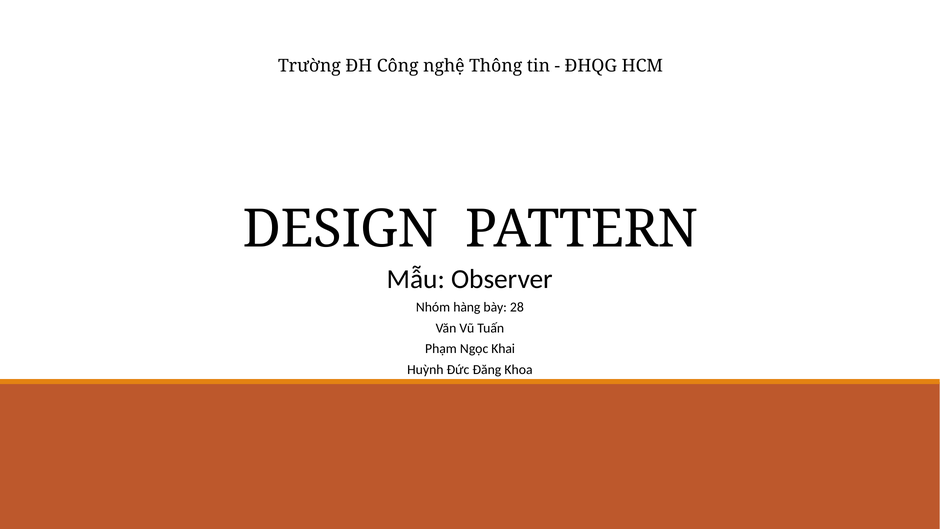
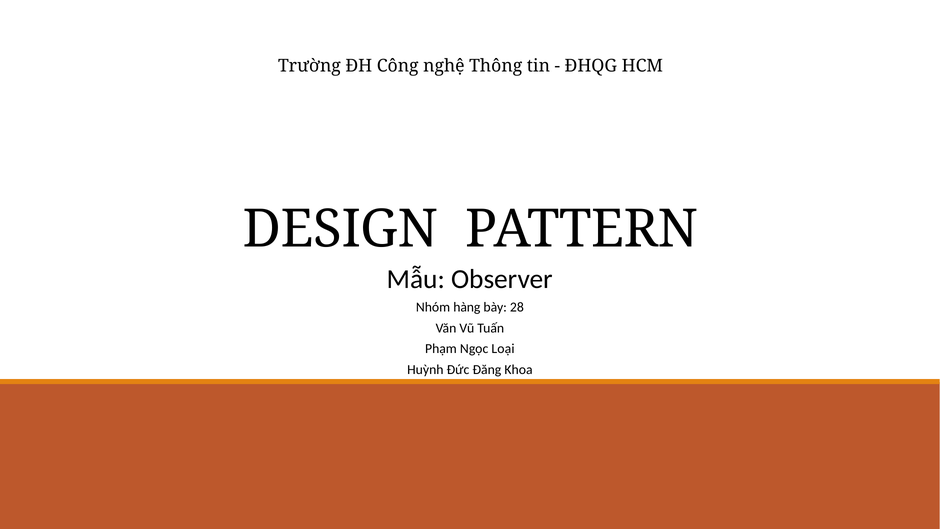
Khai: Khai -> Loại (503, 349)
